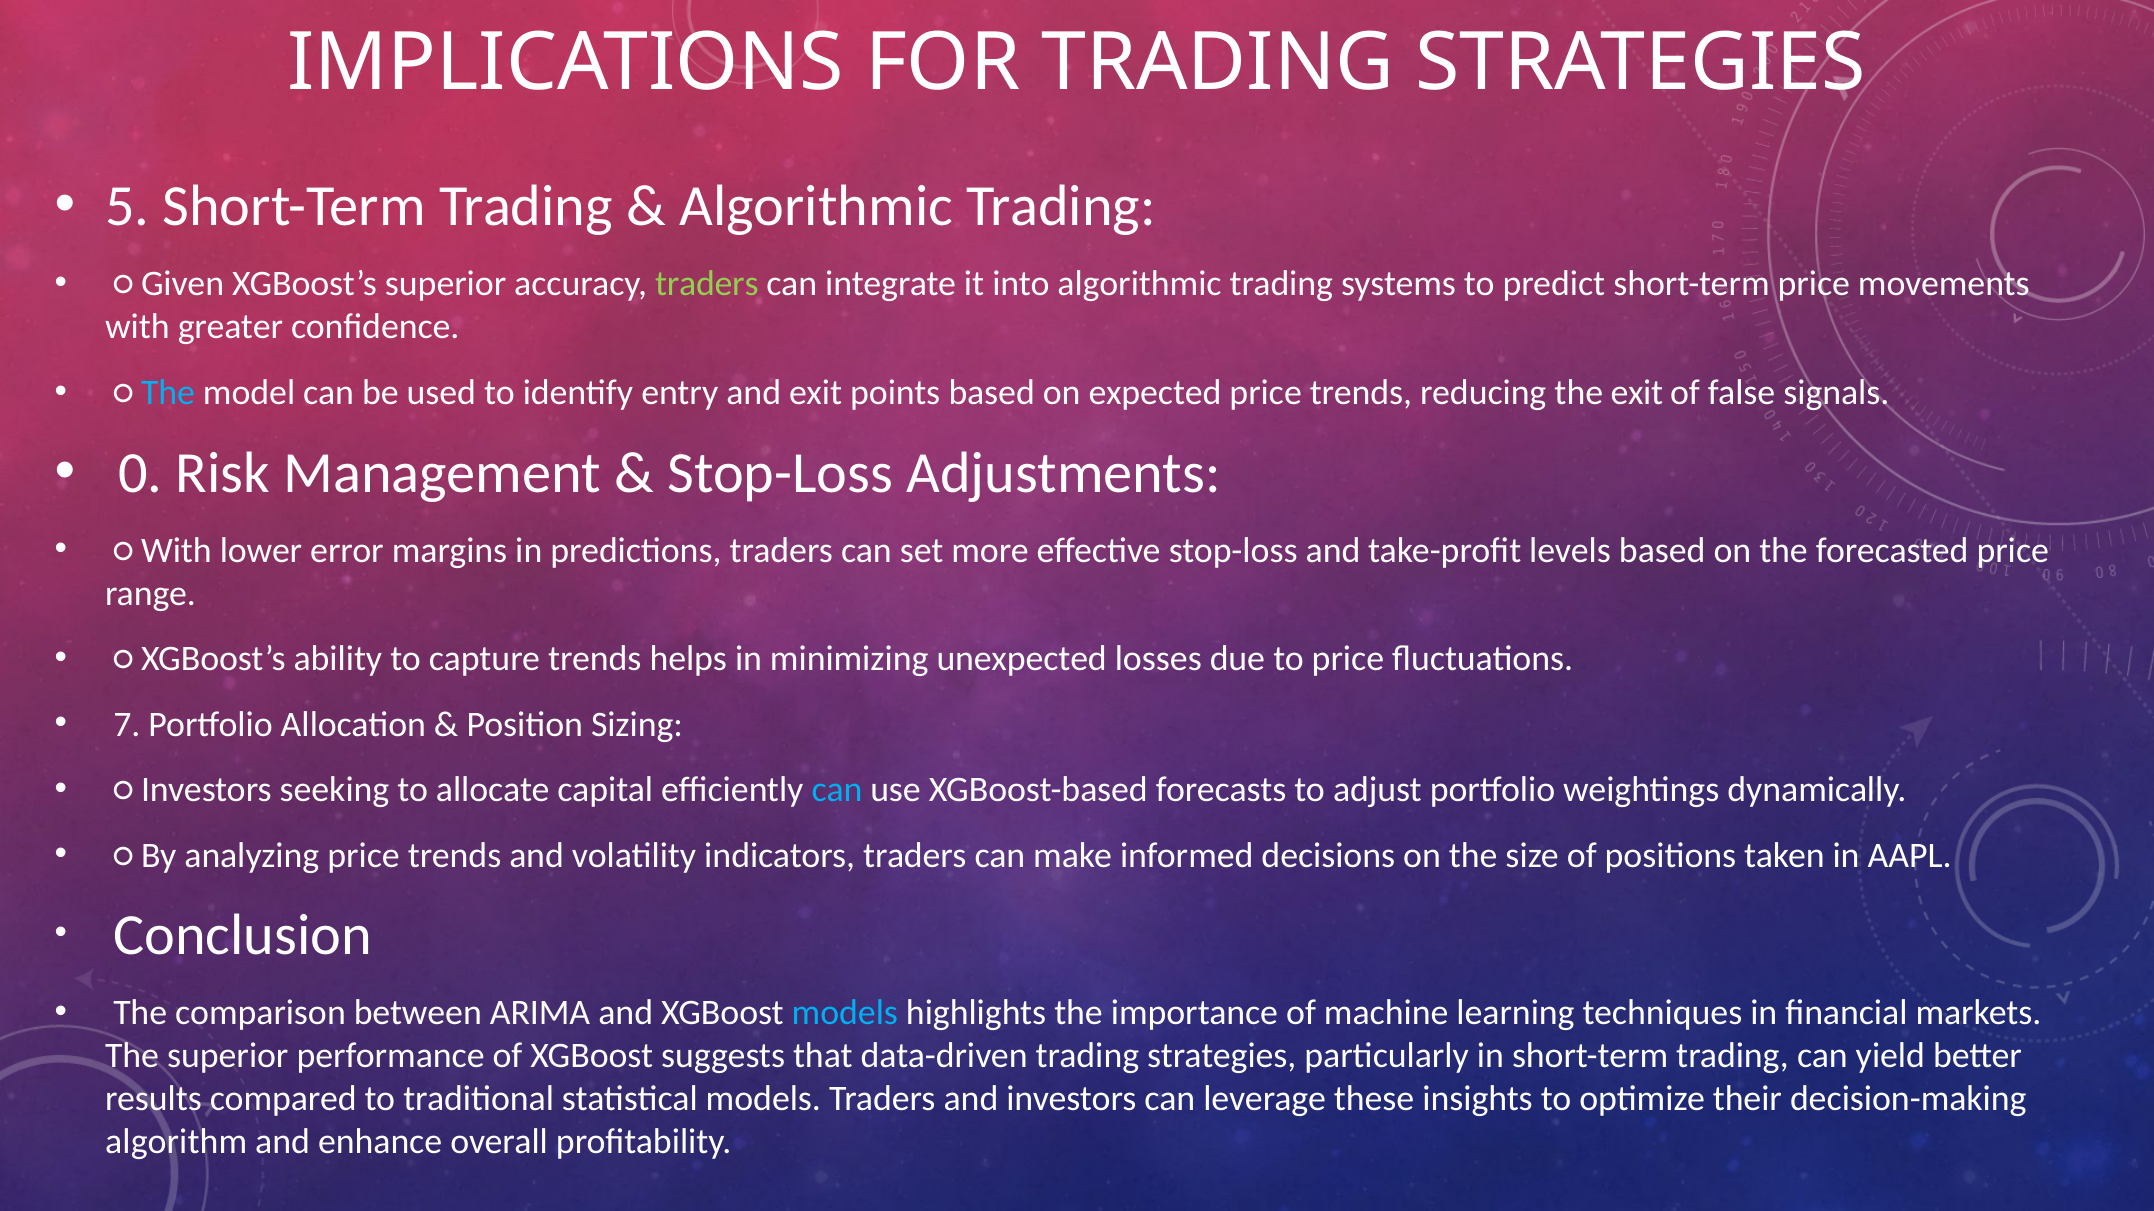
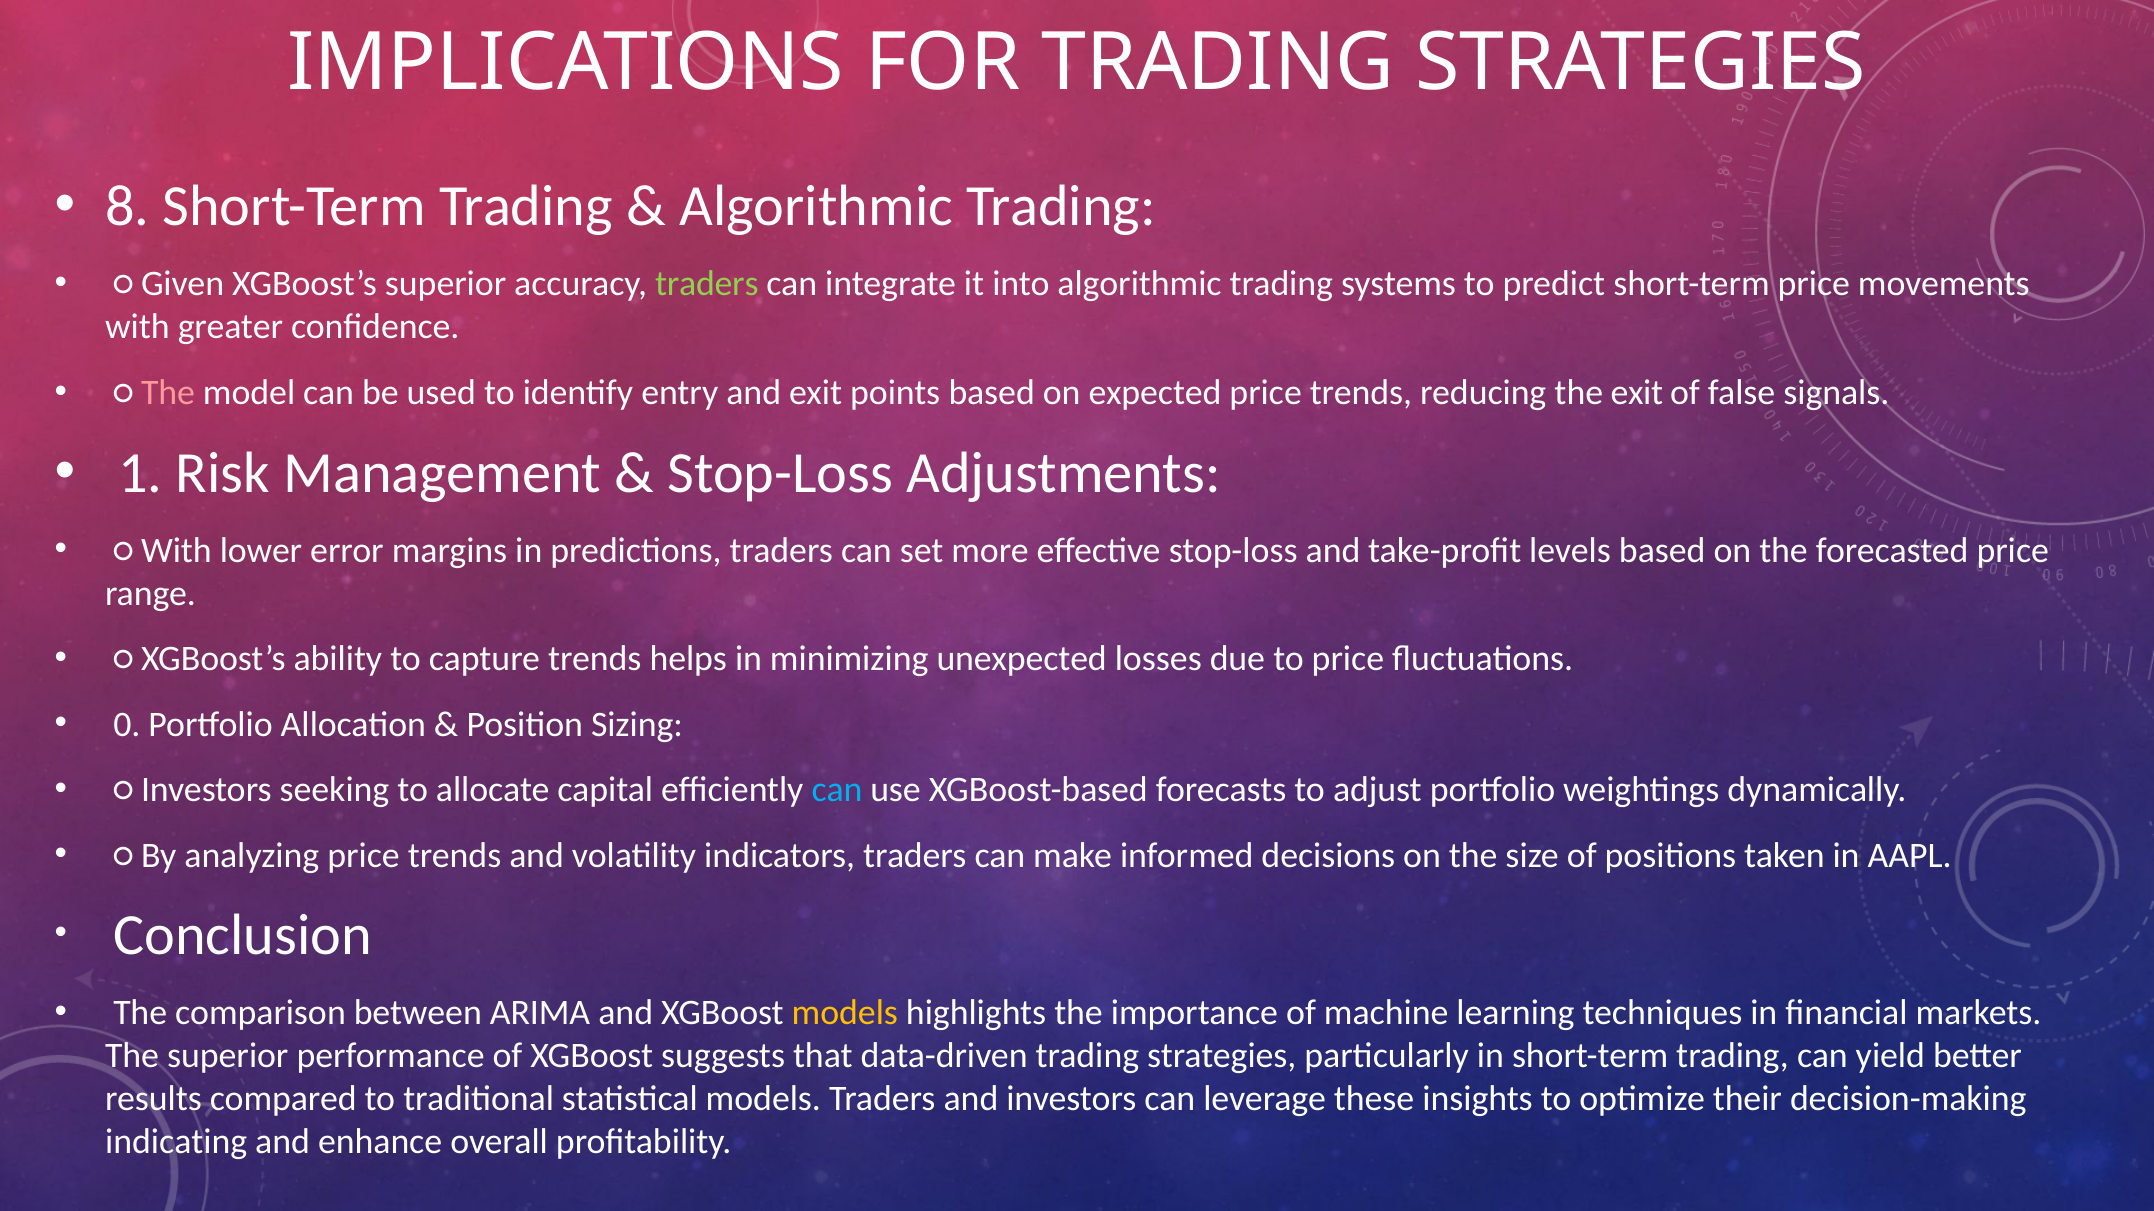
5: 5 -> 8 (127, 207)
The colour: light blue -> pink (168, 393)
0: 0 -> 1 (140, 473)
7: 7 -> 0 (127, 725)
models colour: light blue -> yellow (845, 1014)
algorithm: algorithm -> indicating (176, 1143)
